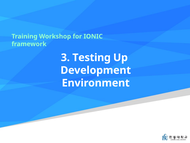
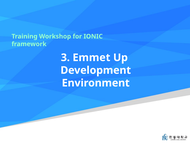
Testing: Testing -> Emmet (91, 57)
